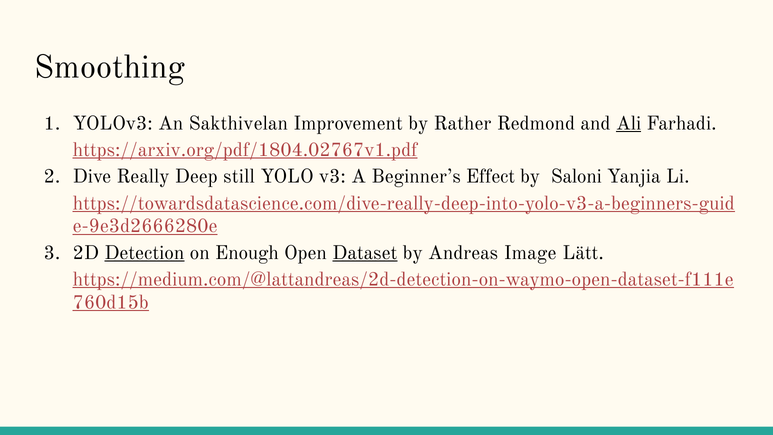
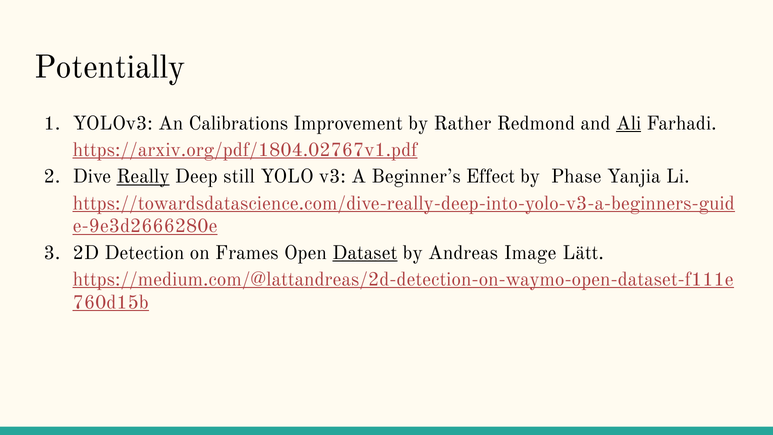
Smoothing: Smoothing -> Potentially (110, 67)
Sakthivelan: Sakthivelan -> Calibrations (238, 123)
Really underline: none -> present (143, 176)
Saloni: Saloni -> Phase (576, 176)
Detection underline: present -> none (144, 253)
Enough: Enough -> Frames (247, 253)
